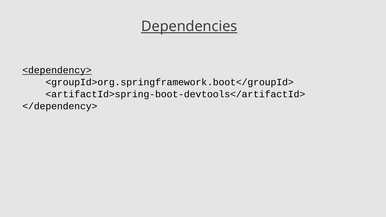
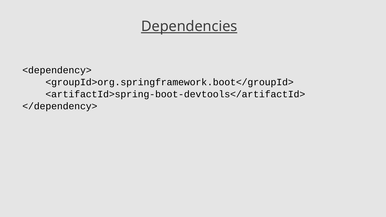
<dependency> underline: present -> none (57, 70)
